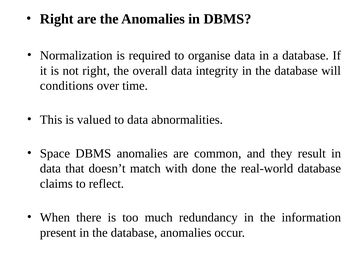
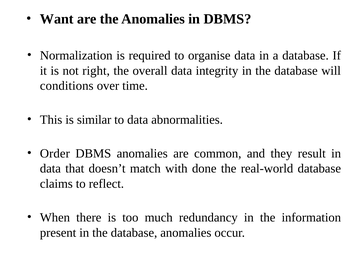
Right: Right -> Want (57, 19)
valued: valued -> similar (94, 120)
Space: Space -> Order (55, 154)
